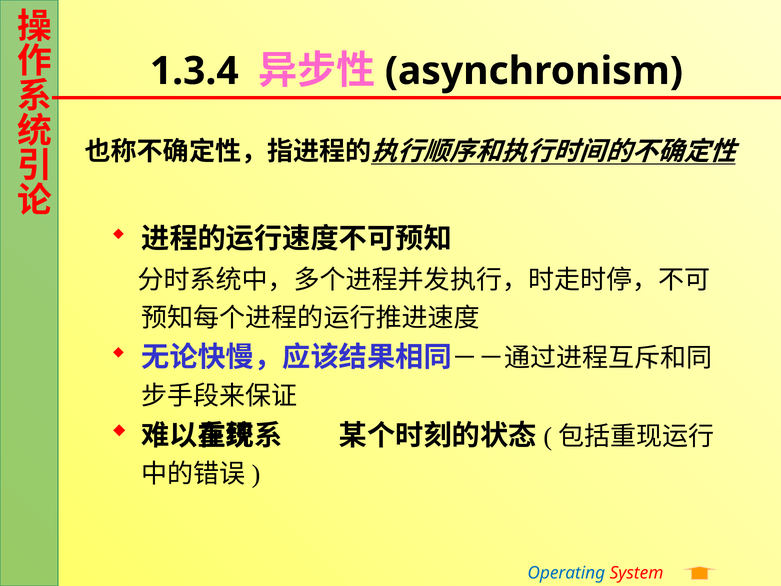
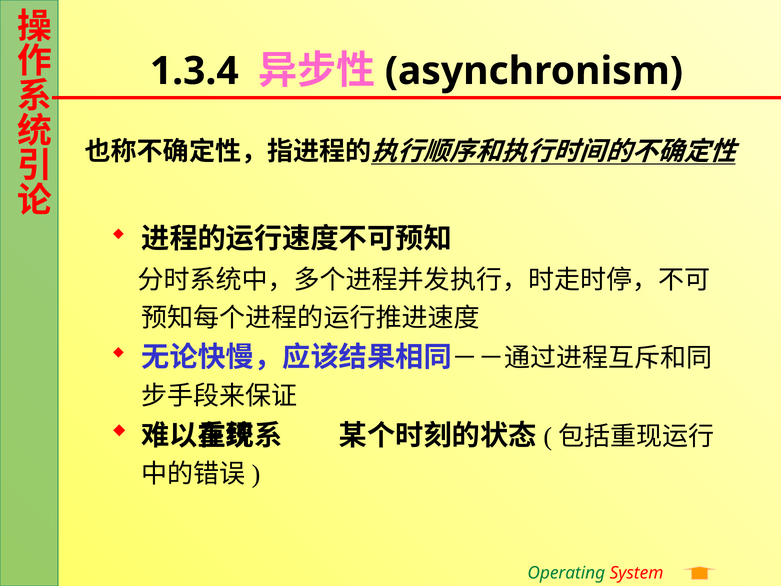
Operating colour: blue -> green (566, 573)
